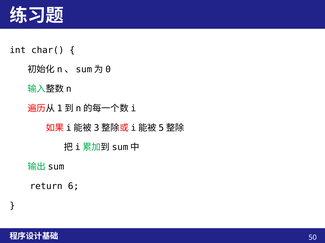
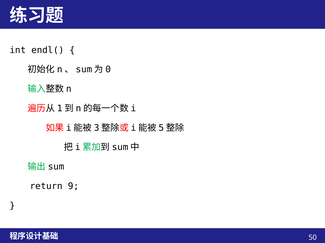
char(: char( -> endl( (48, 50)
6: 6 -> 9 (73, 187)
